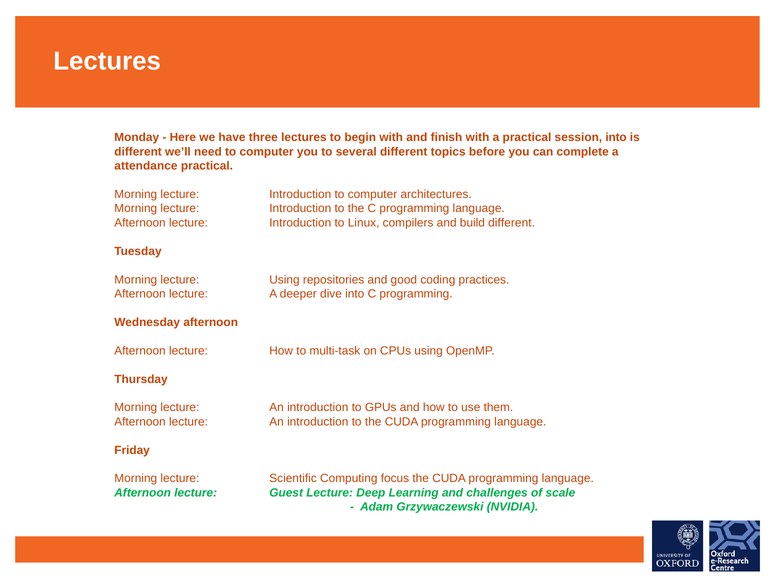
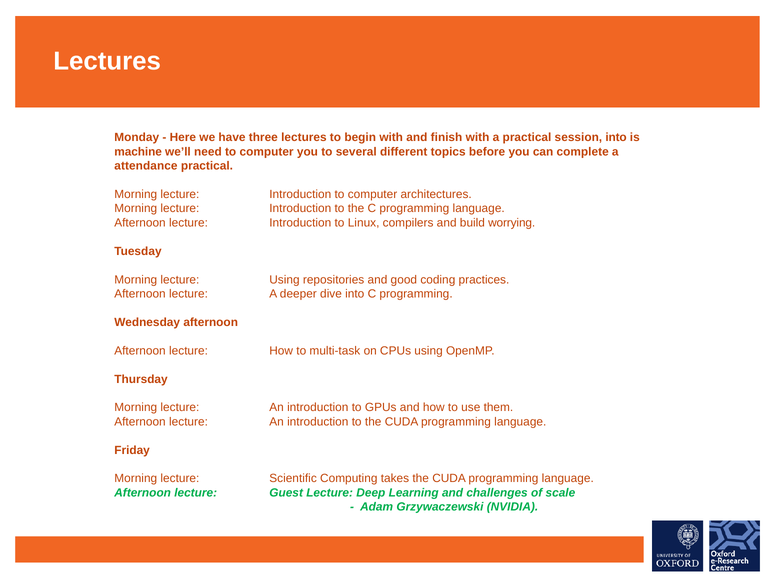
different: different -> machine (138, 152)
build different: different -> worrying (512, 223)
focus: focus -> takes (395, 479)
